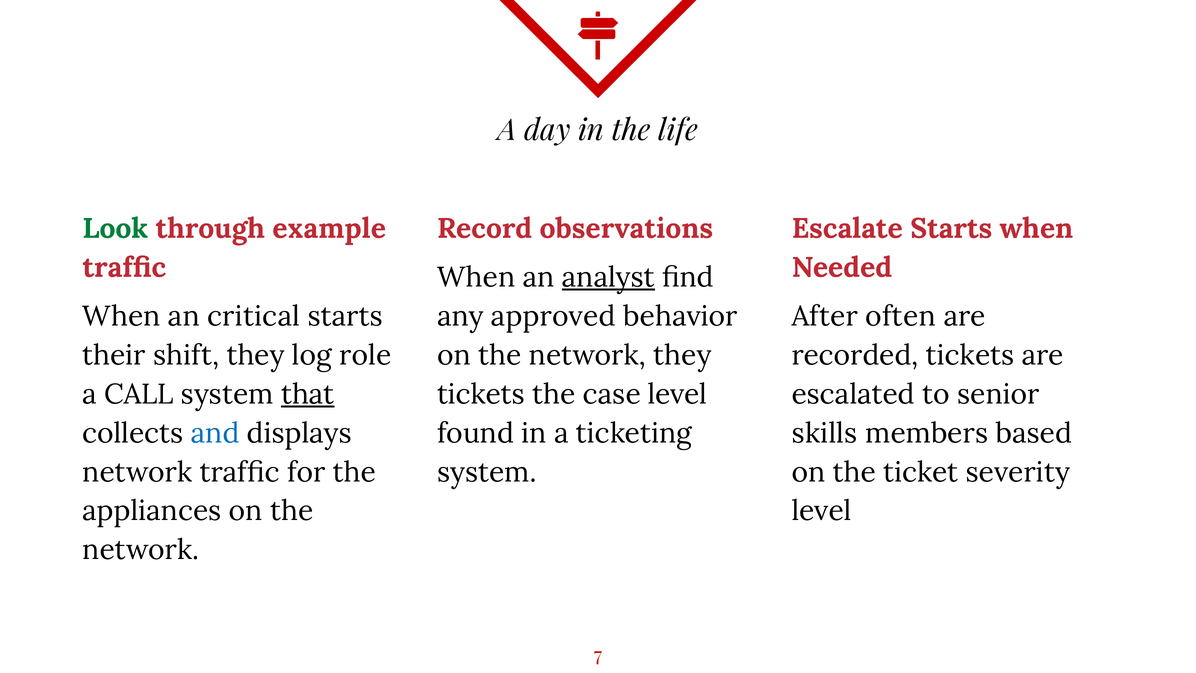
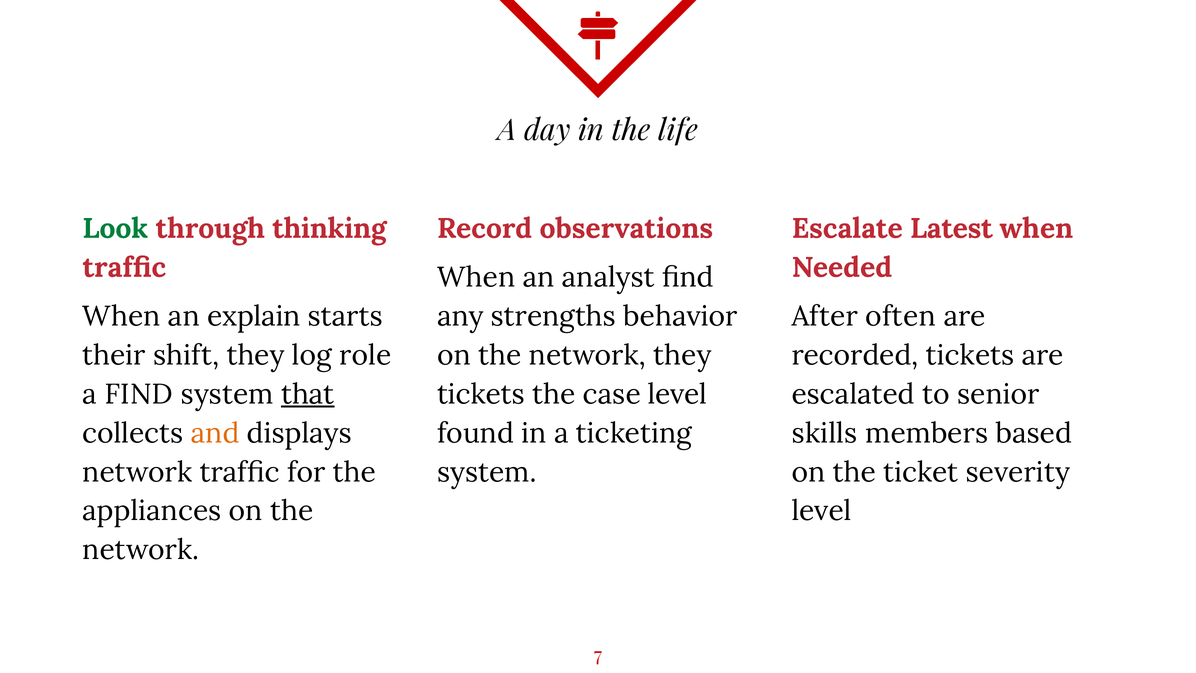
example: example -> thinking (329, 228)
Escalate Starts: Starts -> Latest (951, 228)
analyst underline: present -> none (608, 277)
critical: critical -> explain (254, 316)
approved: approved -> strengths (553, 316)
a CALL: CALL -> FIND (139, 394)
and colour: blue -> orange (215, 433)
